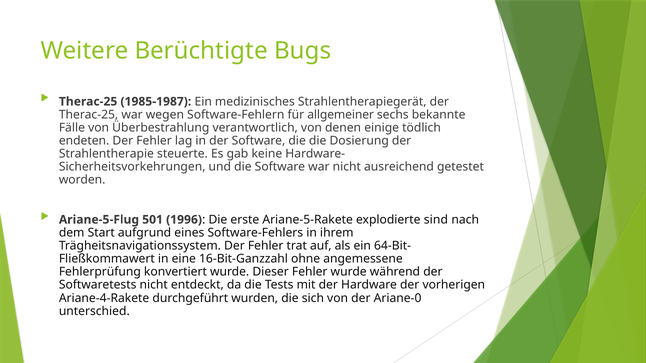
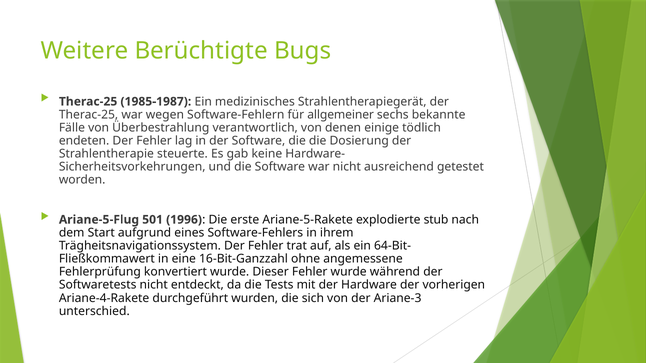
sind: sind -> stub (436, 220)
Ariane-0: Ariane-0 -> Ariane-3 (398, 298)
